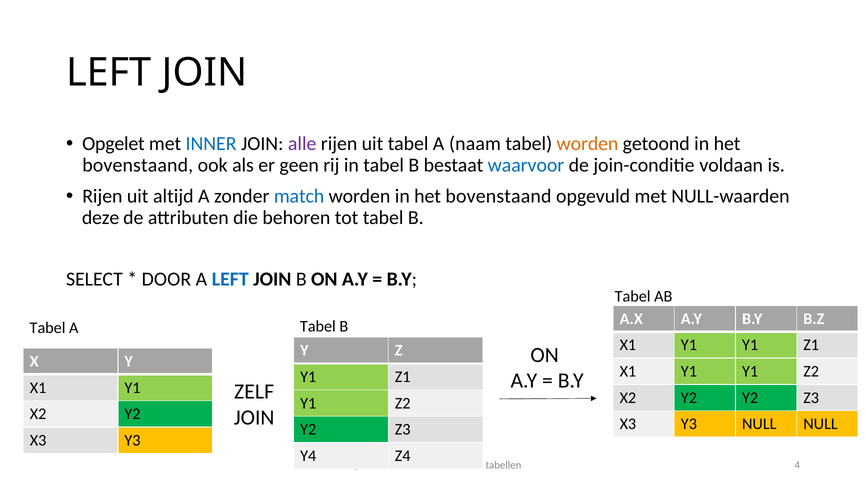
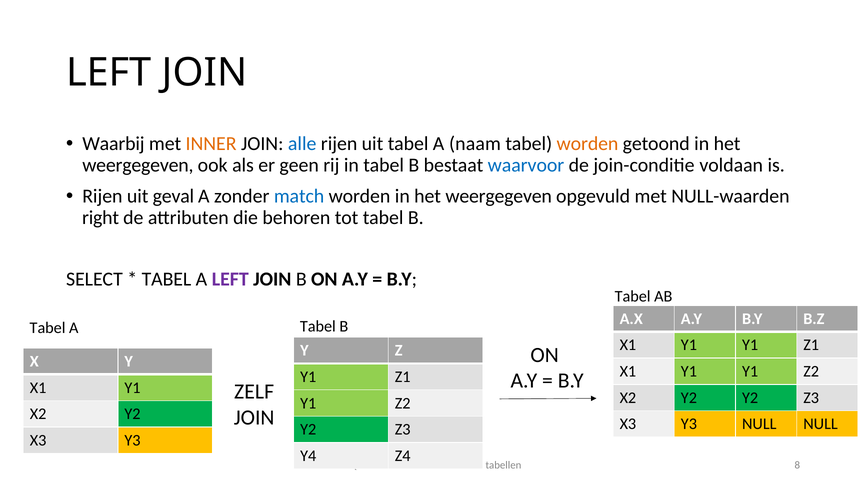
Opgelet: Opgelet -> Waarbij (113, 144)
INNER colour: blue -> orange (211, 144)
alle colour: purple -> blue (302, 144)
bovenstaand: bovenstaand -> weergegeven (138, 165)
altijd: altijd -> geval (173, 196)
worden in het bovenstaand: bovenstaand -> weergegeven (499, 196)
deze: deze -> right (101, 218)
DOOR: DOOR -> TABEL (166, 279)
LEFT colour: blue -> purple (230, 279)
4: 4 -> 8 (797, 465)
